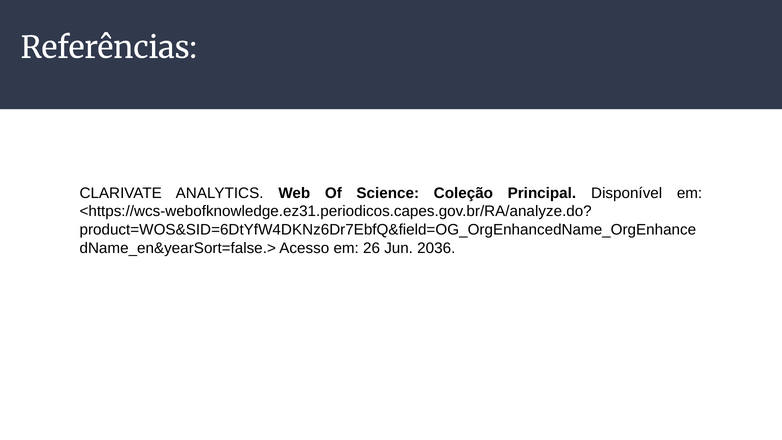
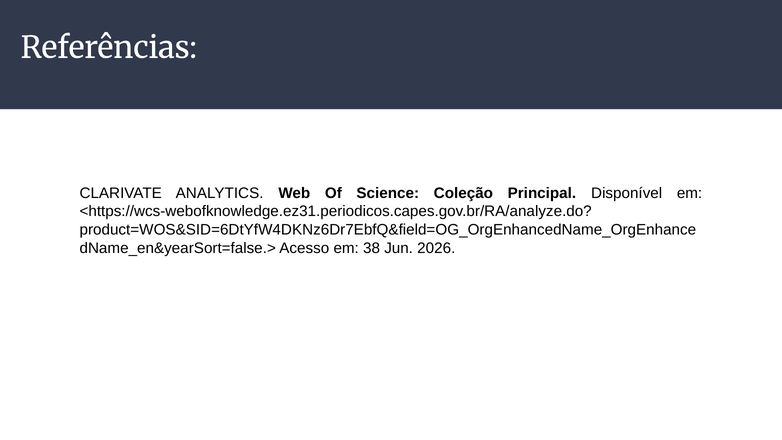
26: 26 -> 38 (372, 248)
2036: 2036 -> 2026 (436, 248)
